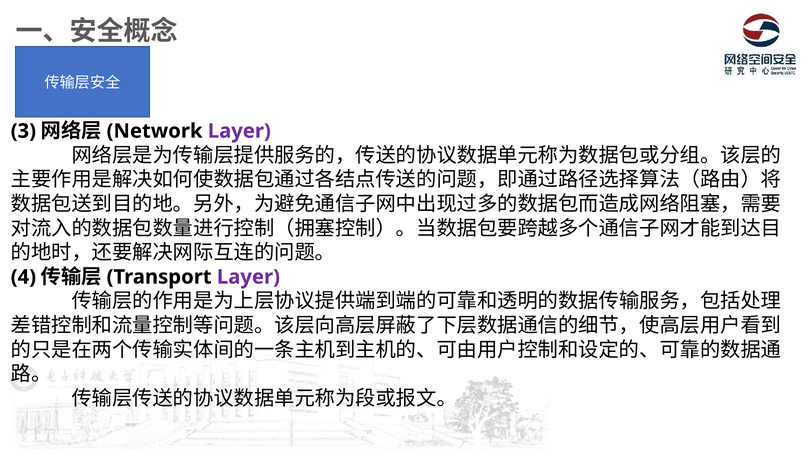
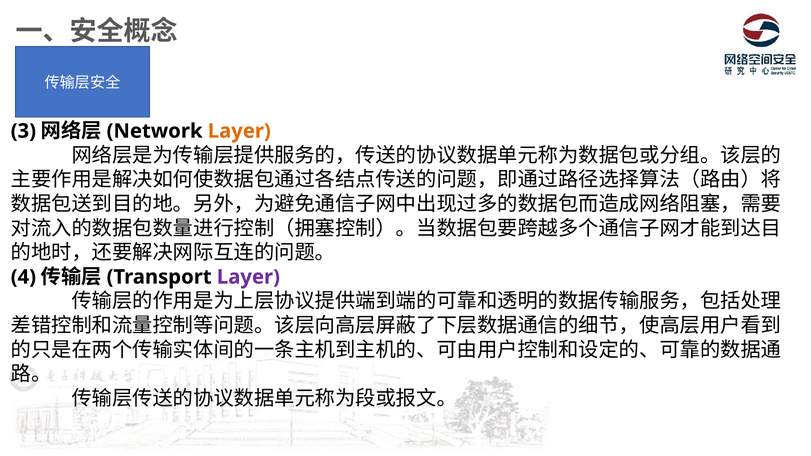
Layer colour: purple -> orange (239, 131)
